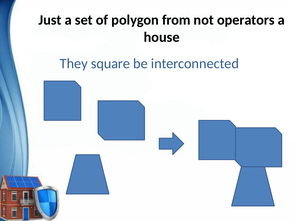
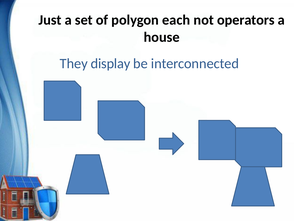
from: from -> each (176, 20)
square: square -> display (110, 63)
